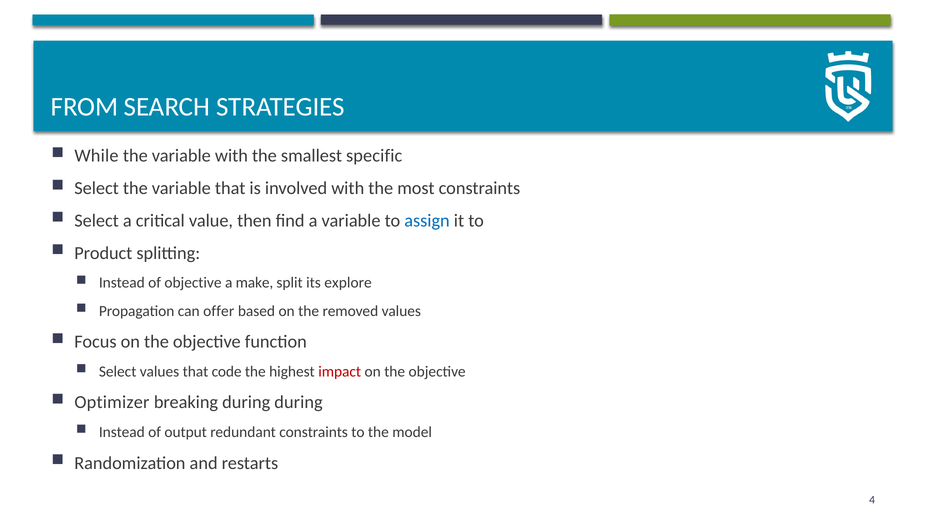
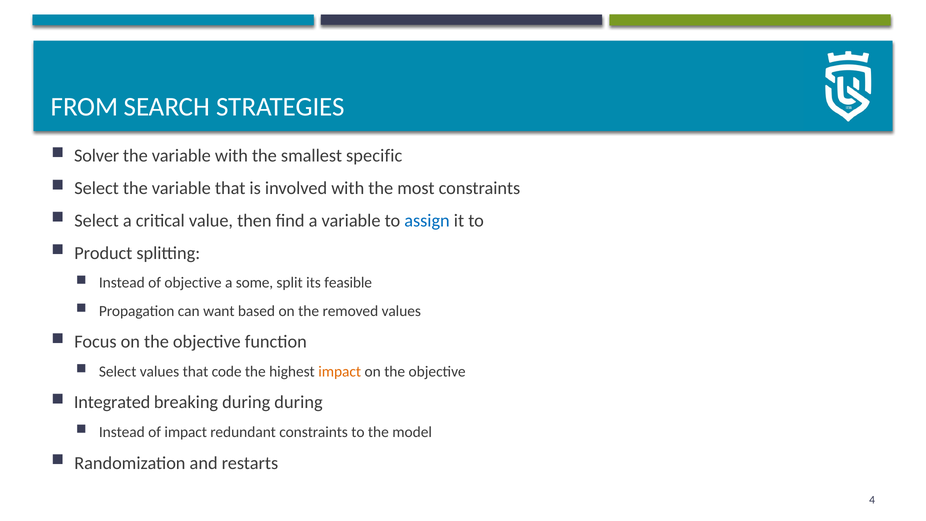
While: While -> Solver (97, 156)
make: make -> some (254, 283)
explore: explore -> feasible (348, 283)
offer: offer -> want (219, 311)
impact colour: red -> orange (340, 371)
Optimizer: Optimizer -> Integrated (112, 402)
of output: output -> impact (186, 432)
